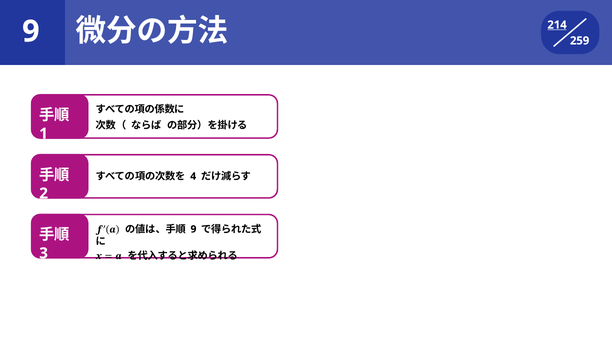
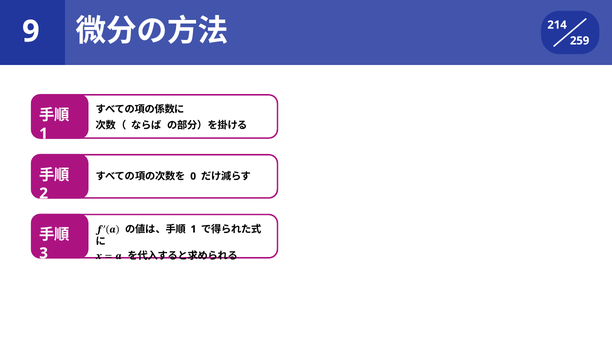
214 underline: present -> none (557, 25)
4: 4 -> 0 (193, 176)
9: 9 -> 1 (193, 229)
